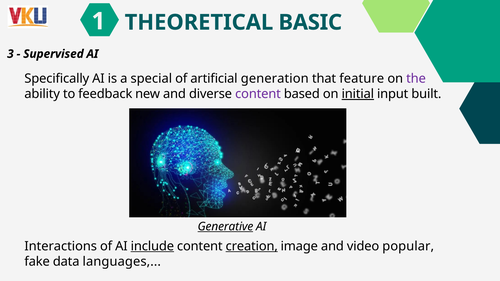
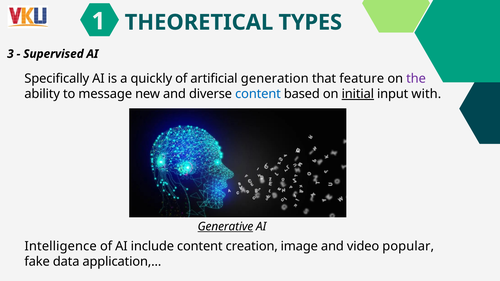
BASIC: BASIC -> TYPES (310, 22)
special: special -> quickly (151, 79)
feedback: feedback -> message (105, 94)
content colour: purple -> blue (258, 94)
built: built -> with (426, 94)
Interactions: Interactions -> Intelligence (61, 246)
include underline: present -> none (152, 246)
creation underline: present -> none (252, 246)
languages: languages -> application (122, 262)
